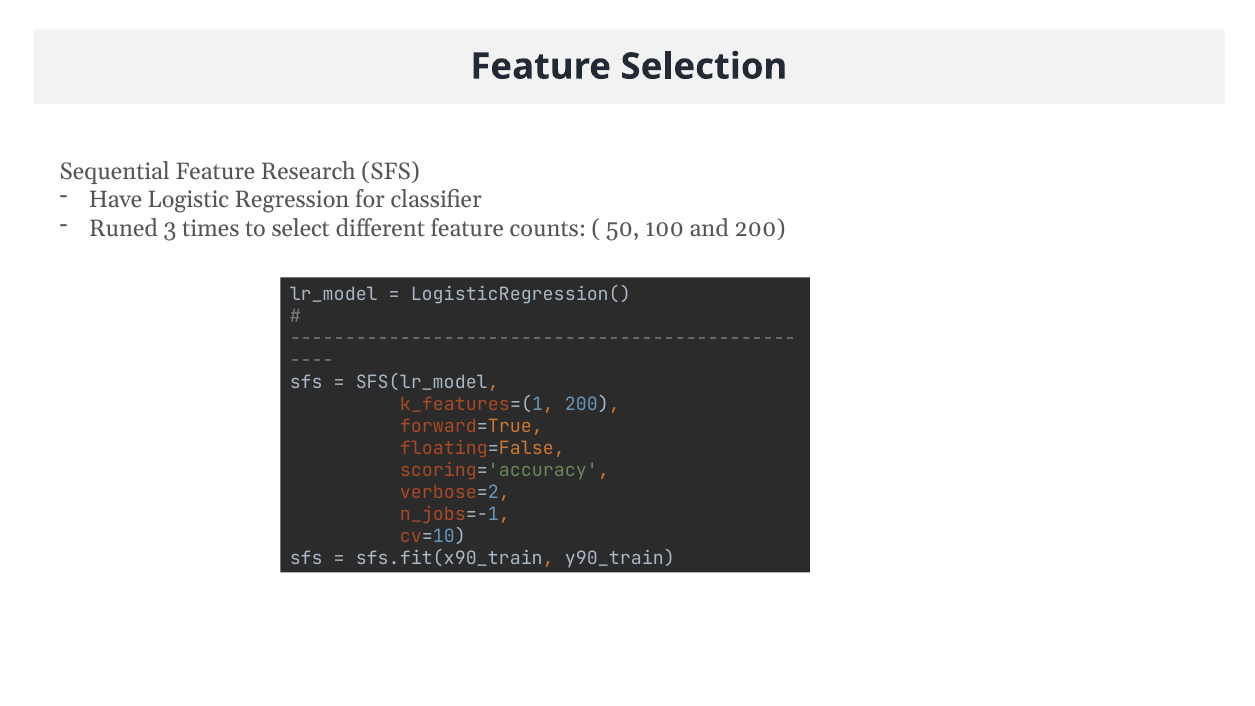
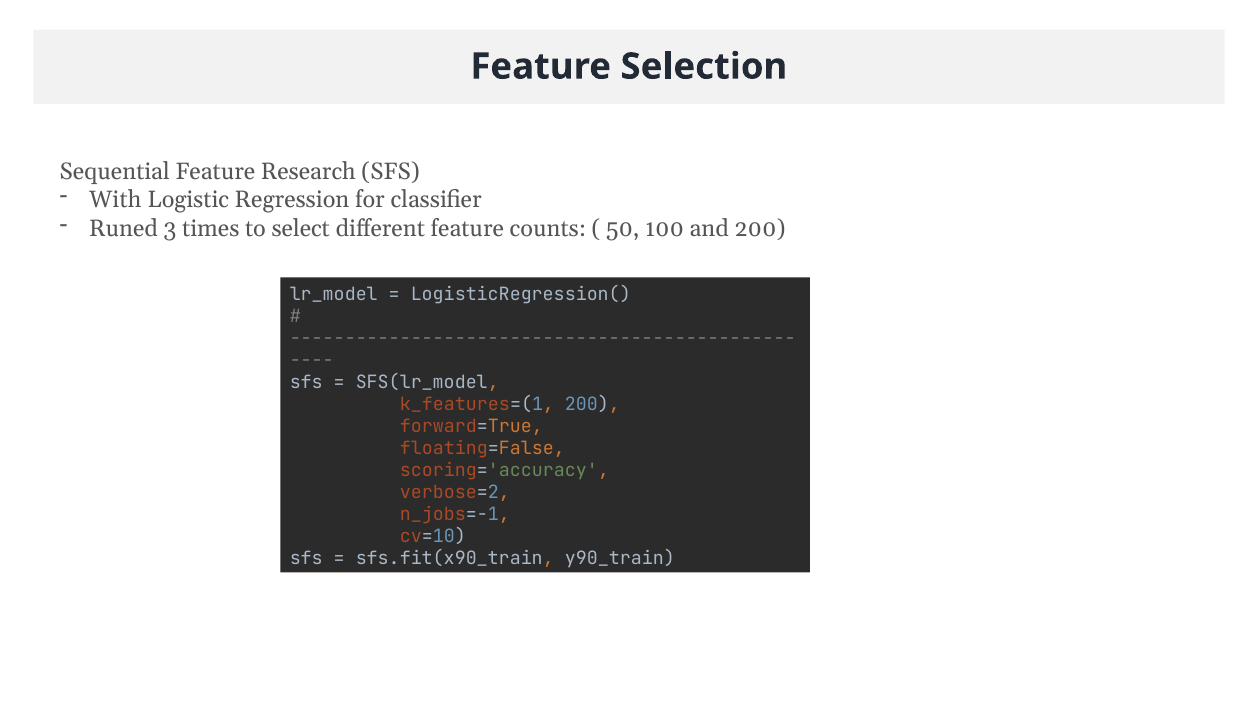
Have: Have -> With (115, 200)
